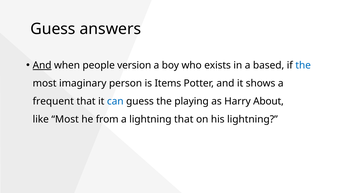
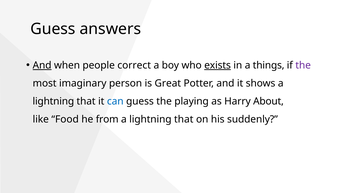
version: version -> correct (134, 66)
exists underline: none -> present (218, 66)
based: based -> things (269, 66)
the colour: blue -> purple (303, 66)
Items: Items -> Great (168, 84)
frequent: frequent -> lightning (53, 102)
like Most: Most -> Food (65, 120)
his lightning: lightning -> suddenly (252, 120)
